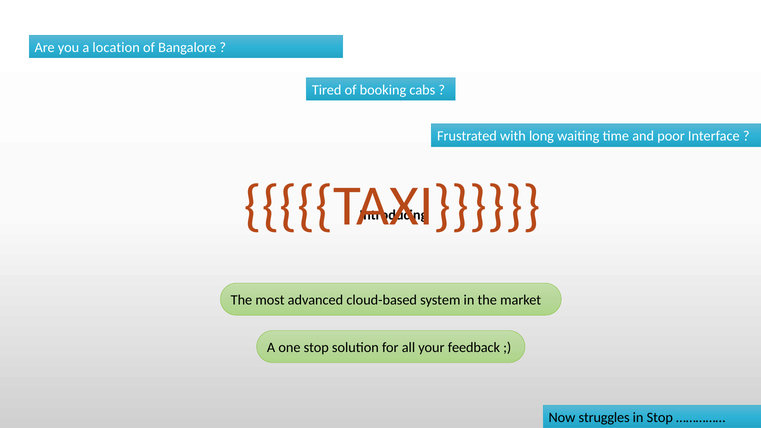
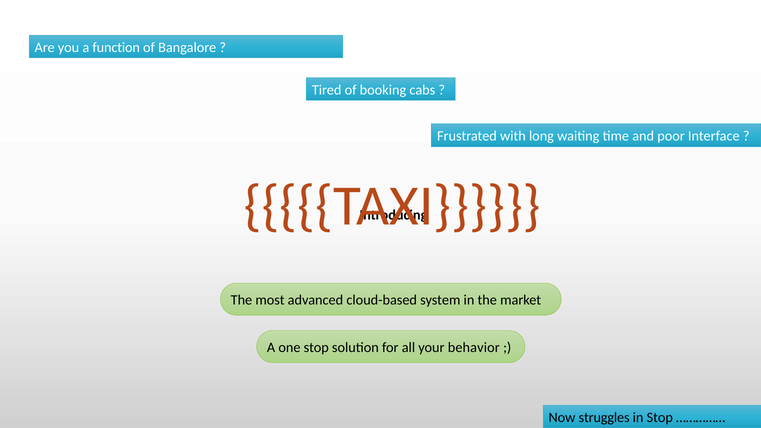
location: location -> function (116, 48)
feedback: feedback -> behavior (474, 348)
